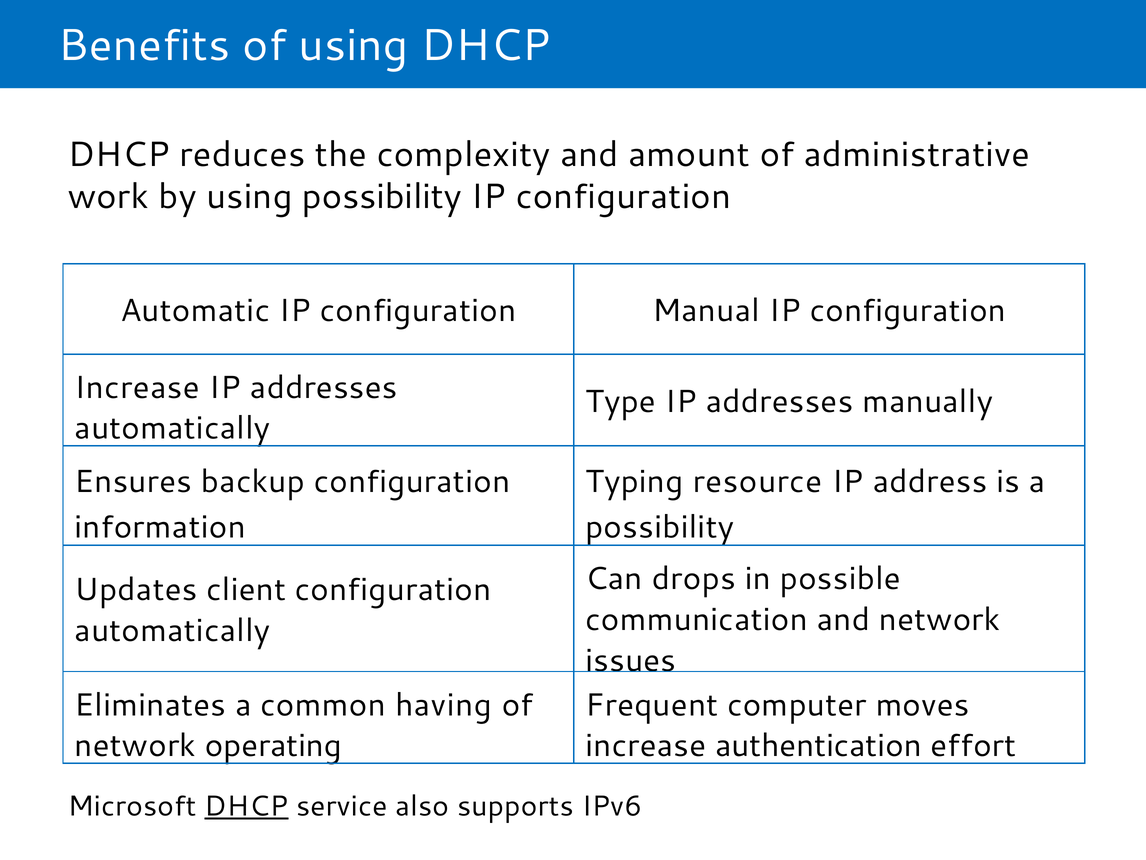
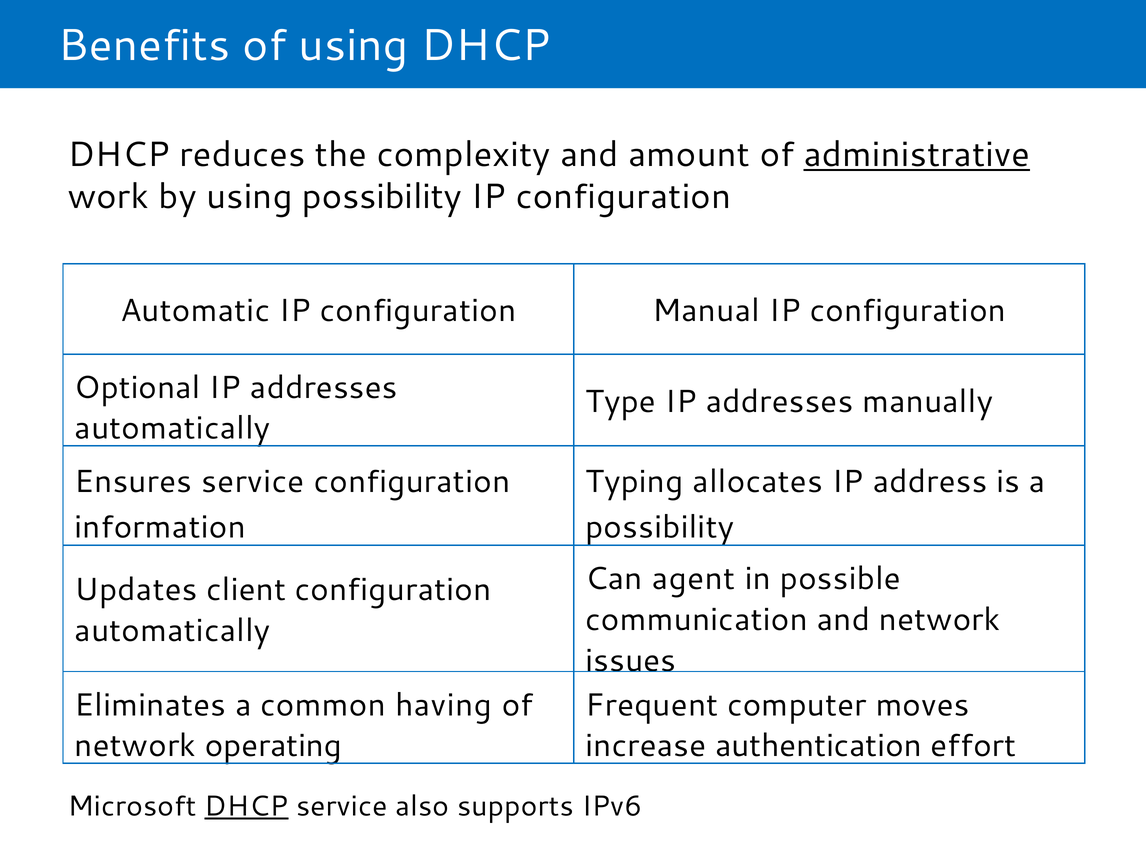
administrative underline: none -> present (917, 155)
Increase: Increase -> Optional (137, 387)
Ensures backup: backup -> service (253, 482)
resource: resource -> allocates (758, 482)
drops: drops -> agent (694, 579)
